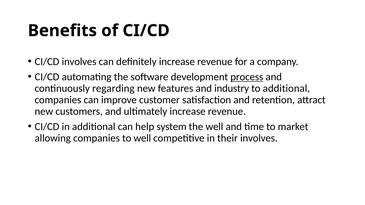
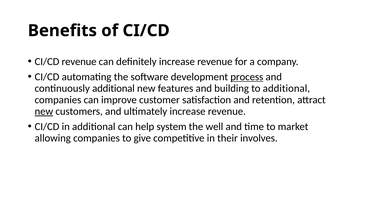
CI/CD involves: involves -> revenue (79, 62)
continuously regarding: regarding -> additional (113, 89)
industry: industry -> building (232, 89)
new underline: none -> present (44, 112)
to well: well -> give (142, 138)
